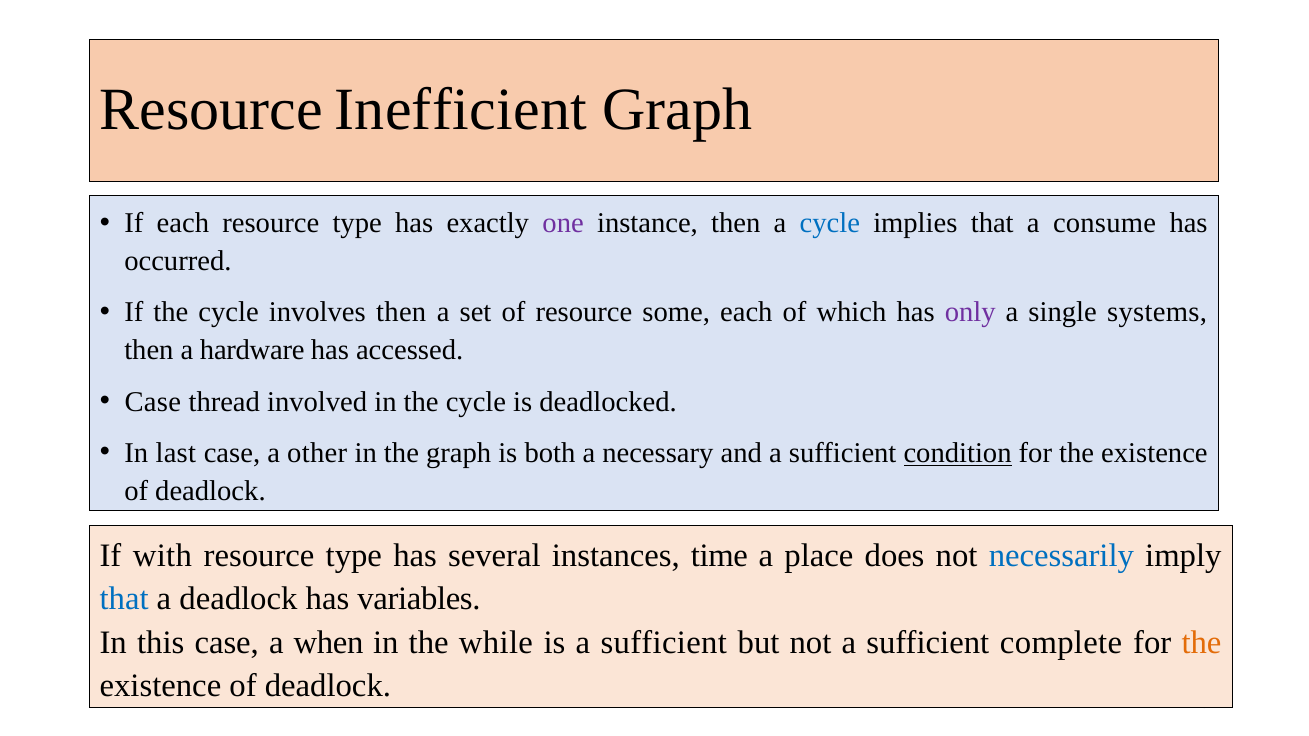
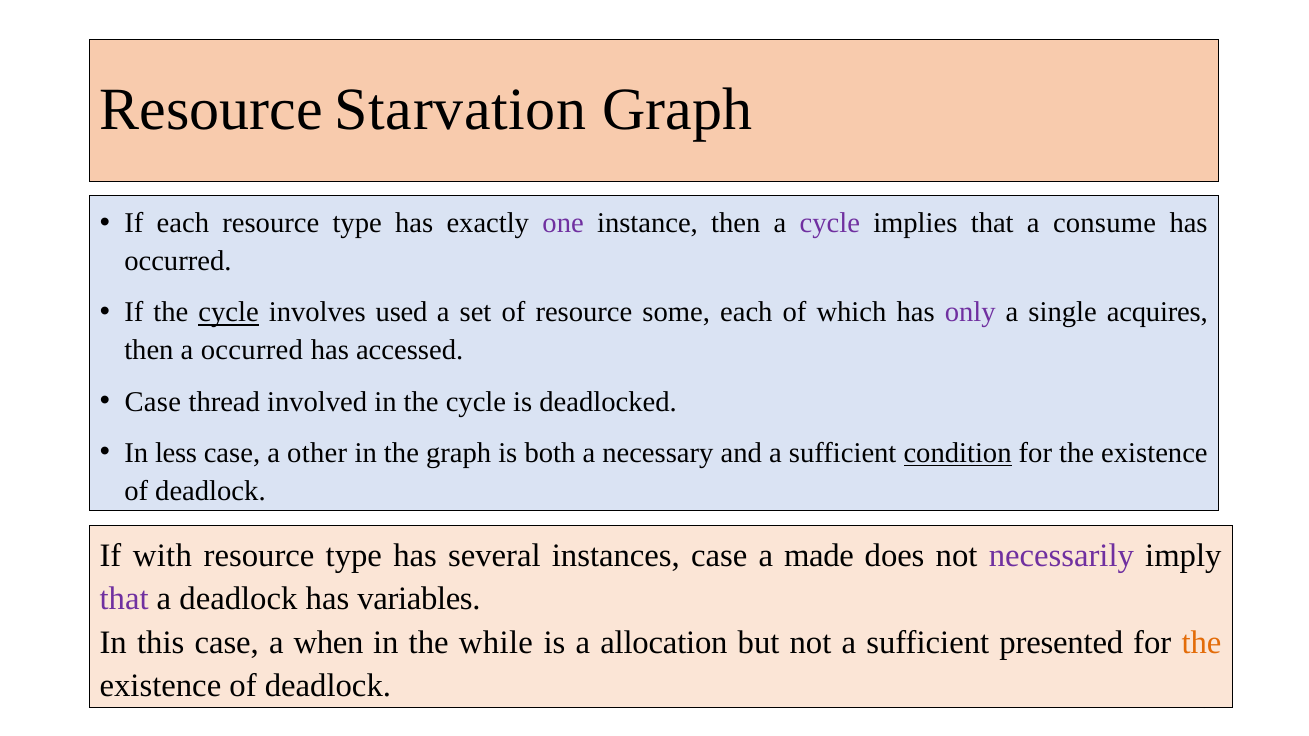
Inefficient: Inefficient -> Starvation (461, 110)
cycle colour: blue -> purple (830, 223)
cycle underline: none -> present (229, 313)
involves then: then -> used (402, 313)
systems: systems -> acquires (1157, 313)
a hardware: hardware -> occurred (252, 350)
last: last -> less (176, 453)
instances time: time -> case (719, 556)
place: place -> made (819, 556)
necessarily colour: blue -> purple (1061, 556)
that colour: blue -> purple (124, 599)
is a sufficient: sufficient -> allocation (664, 643)
complete: complete -> presented (1061, 643)
